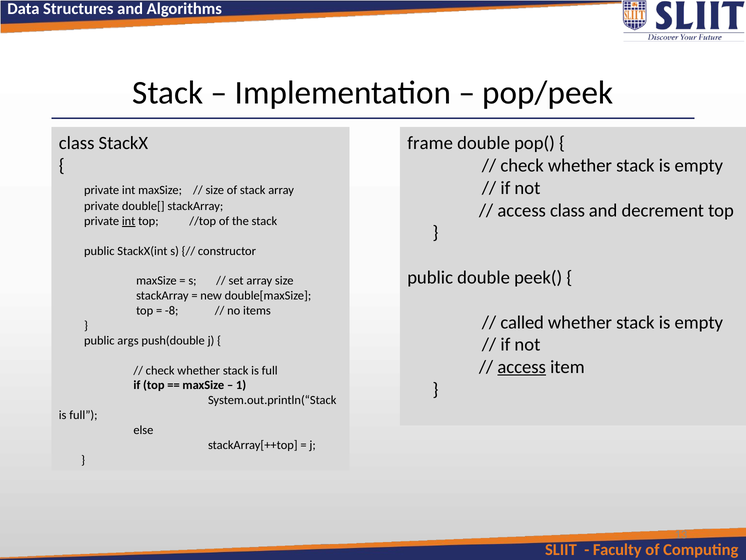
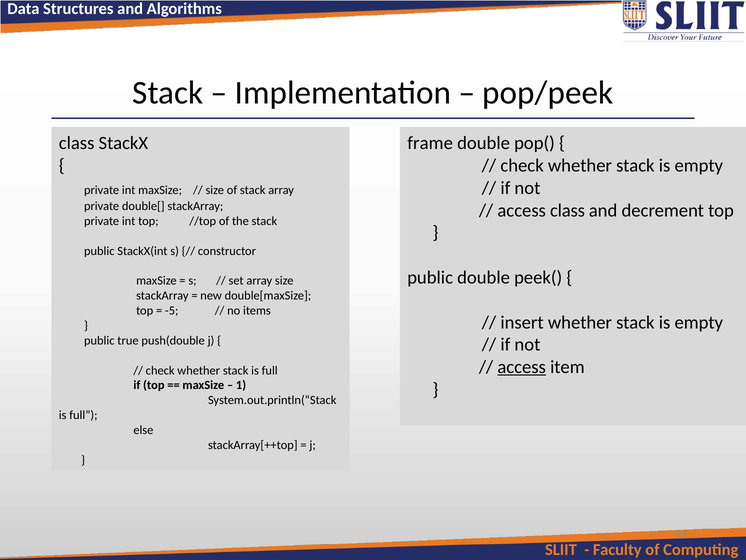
int underline: present -> none (129, 221)
-8: -8 -> -5 (172, 310)
called: called -> insert (522, 322)
args: args -> true (128, 340)
